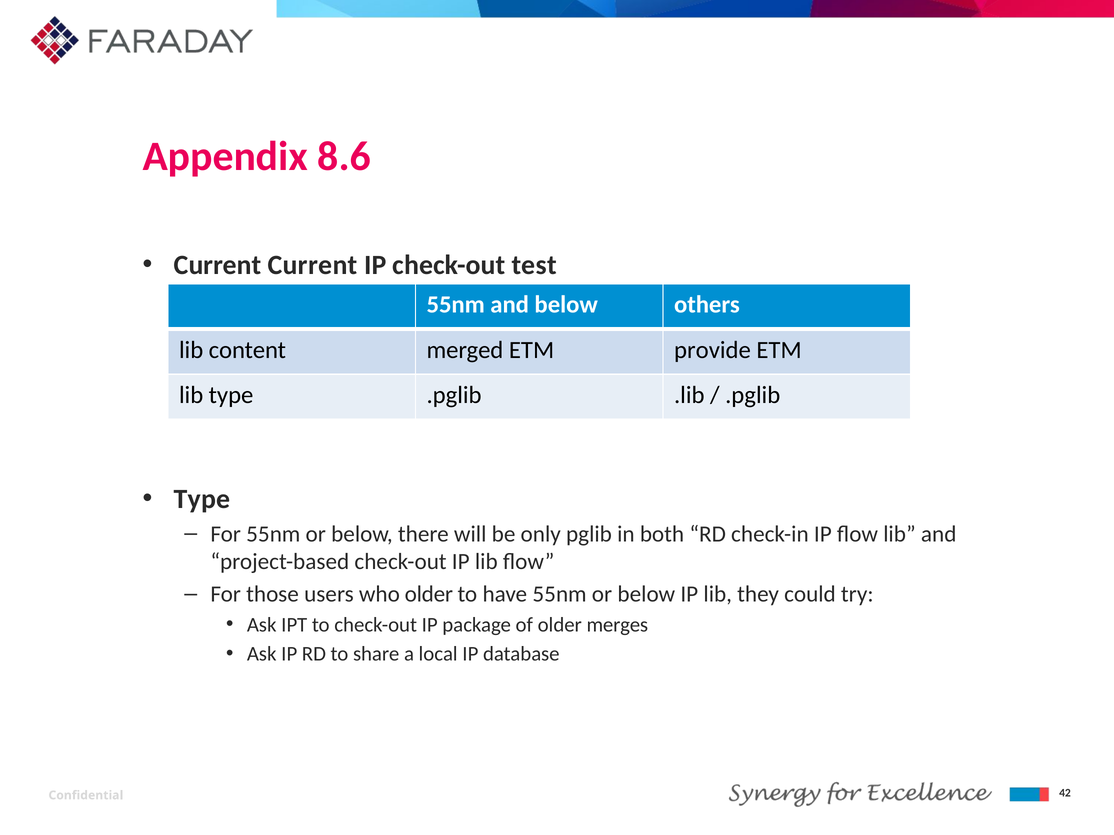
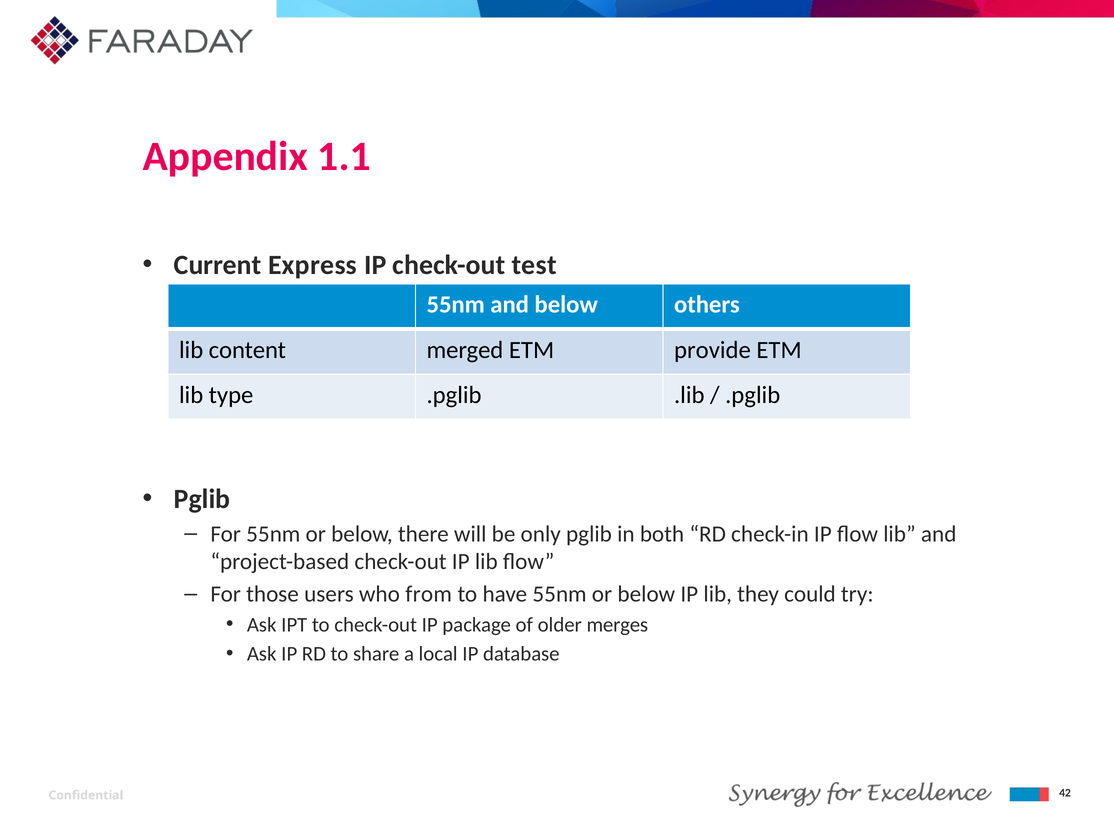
8.6: 8.6 -> 1.1 (344, 156)
Current Current: Current -> Express (313, 265)
Type: Type -> Pglib (202, 499)
who older: older -> from (429, 595)
